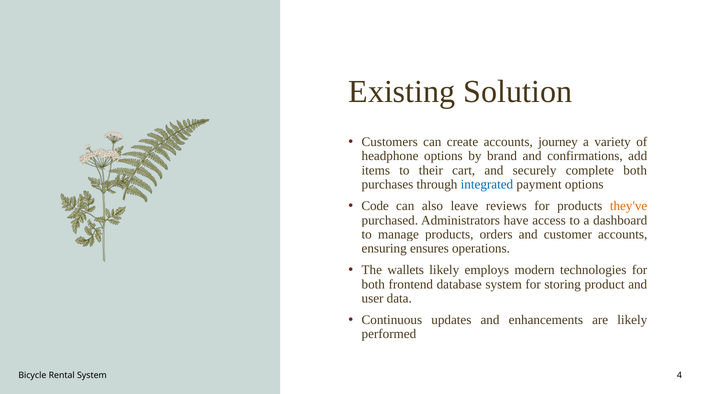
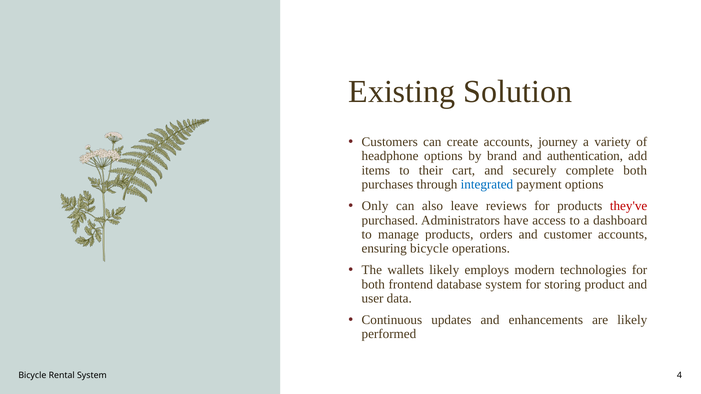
confirmations: confirmations -> authentication (585, 156)
Code: Code -> Only (375, 206)
they've colour: orange -> red (629, 206)
ensuring ensures: ensures -> bicycle (429, 249)
